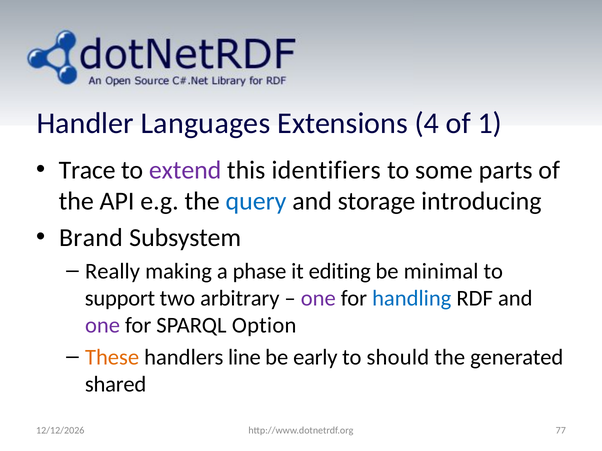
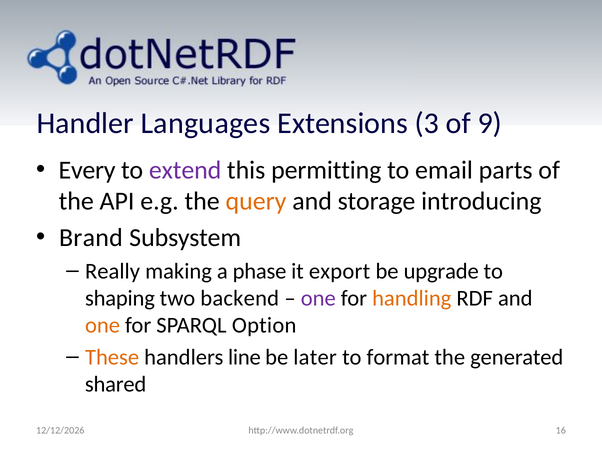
4: 4 -> 3 (427, 123)
1: 1 -> 9 (490, 123)
Trace: Trace -> Every (87, 170)
identifiers: identifiers -> permitting (326, 170)
some: some -> email (444, 170)
query colour: blue -> orange (256, 201)
editing: editing -> export (340, 271)
minimal: minimal -> upgrade (441, 271)
support: support -> shaping (120, 299)
arbitrary: arbitrary -> backend (240, 299)
handling colour: blue -> orange (412, 299)
one colour: purple -> orange (103, 326)
early: early -> later (315, 357)
should: should -> format (398, 357)
77: 77 -> 16 (561, 431)
